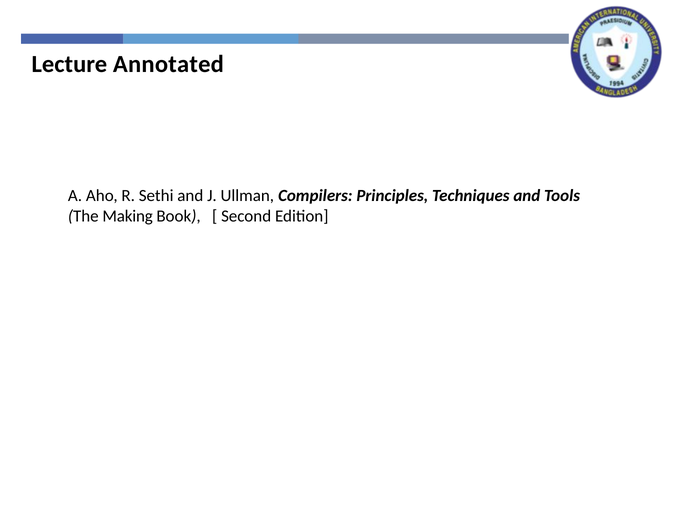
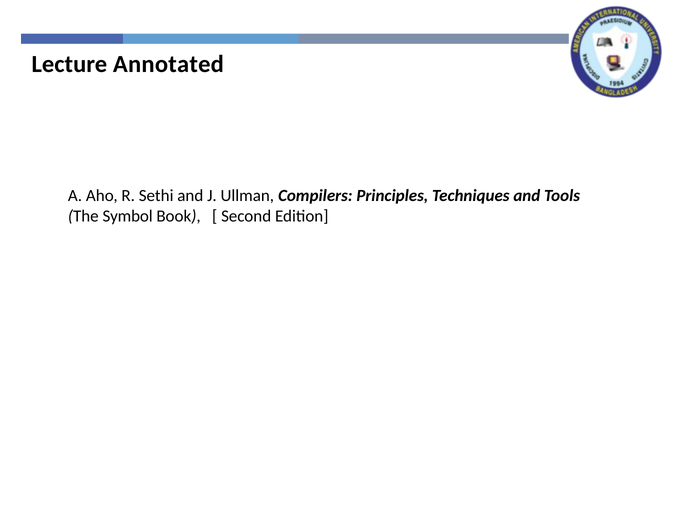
Making: Making -> Symbol (128, 216)
